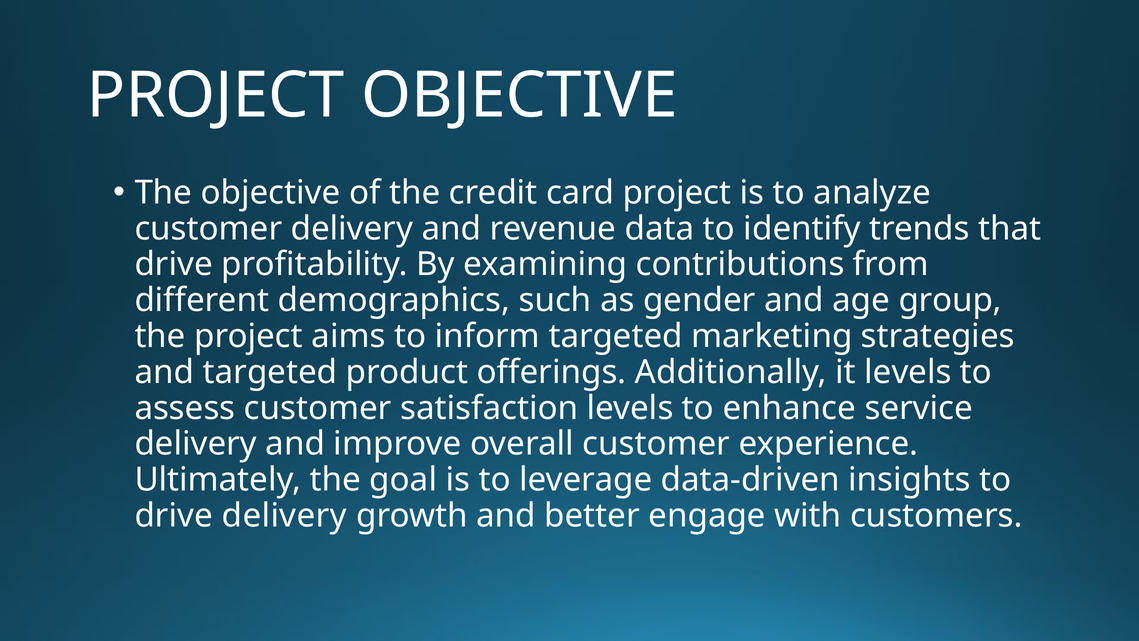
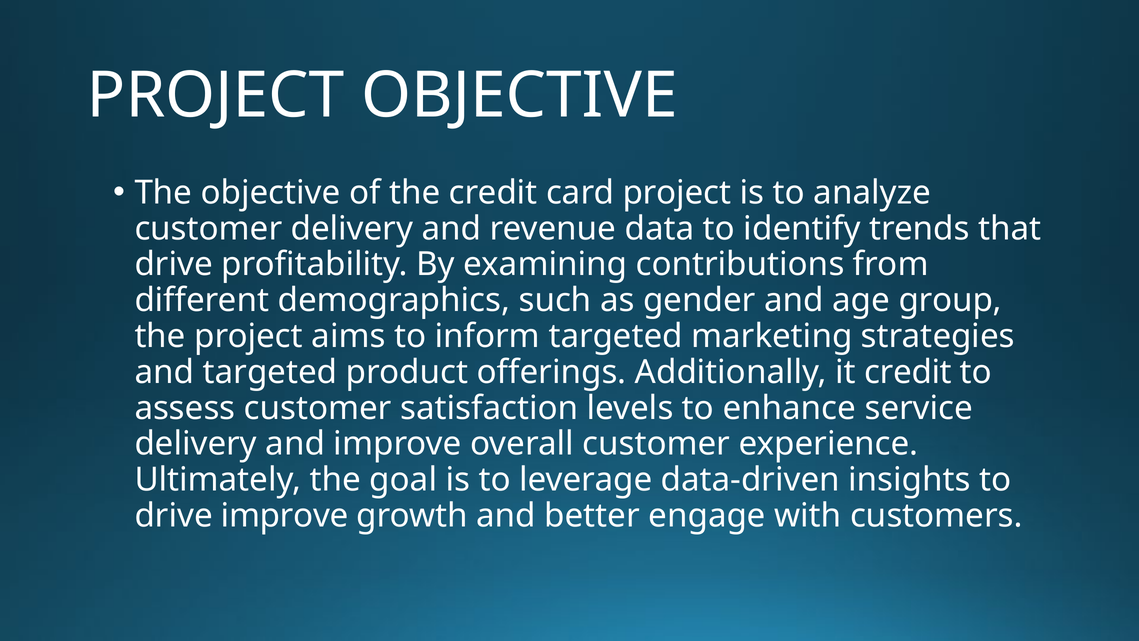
it levels: levels -> credit (908, 372)
drive delivery: delivery -> improve (285, 516)
